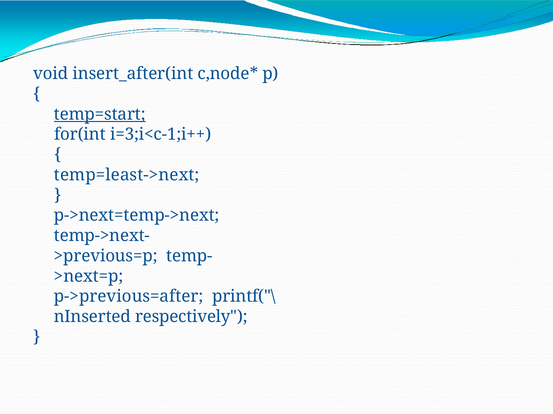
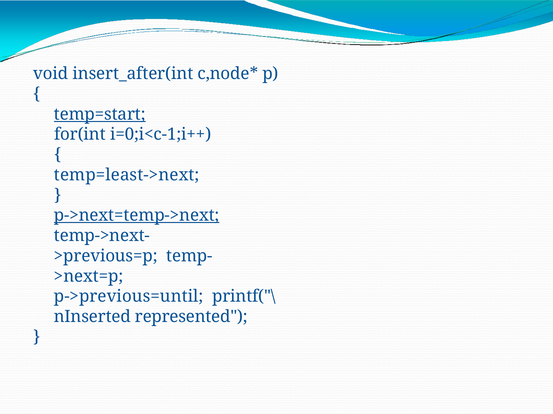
i=3;i<c-1;i++: i=3;i<c-1;i++ -> i=0;i<c-1;i++ (161, 135)
p->next=temp->next underline: none -> present (137, 216)
p->previous=after: p->previous=after -> p->previous=until (129, 297)
respectively: respectively -> represented (191, 317)
